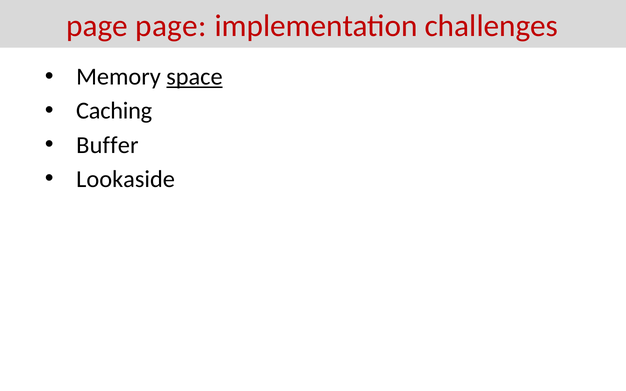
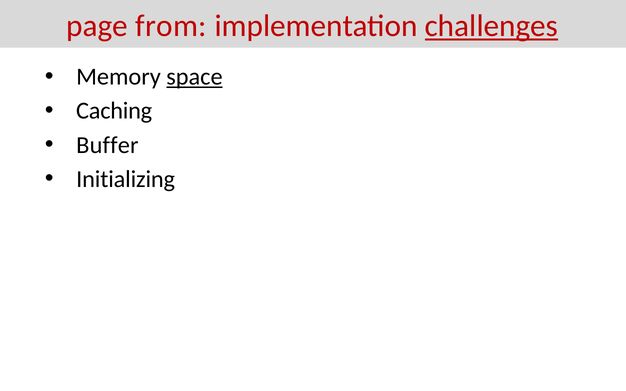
page page: page -> from (171, 26)
challenges underline: none -> present (491, 26)
Lookaside: Lookaside -> Initializing (126, 179)
